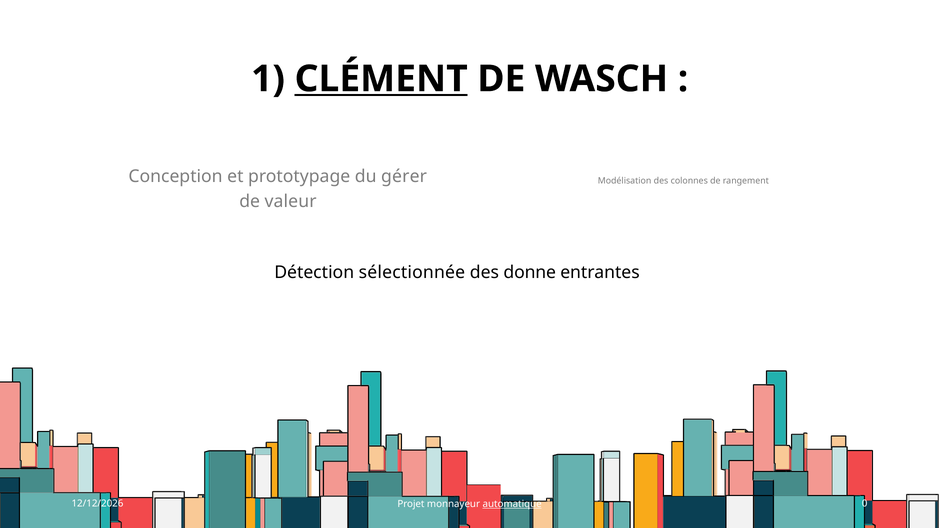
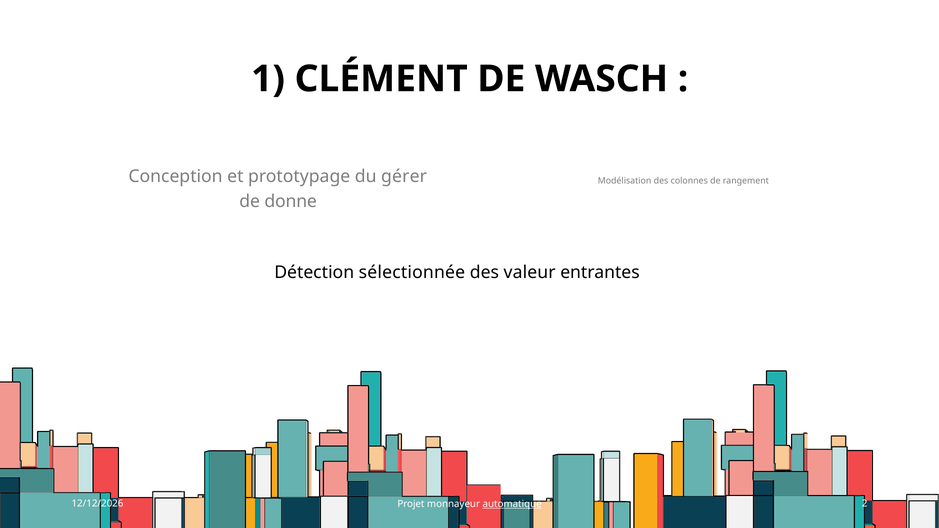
CLÉMENT underline: present -> none (381, 79)
valeur: valeur -> donne (291, 202)
donne: donne -> valeur (530, 273)
0: 0 -> 2 (865, 504)
